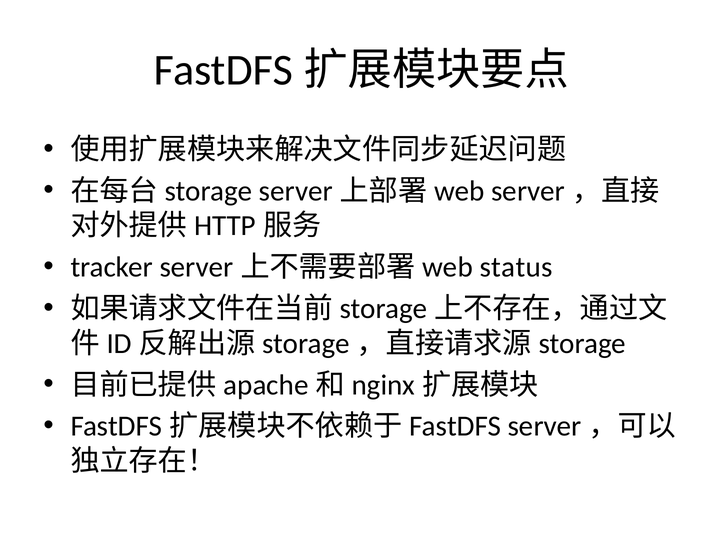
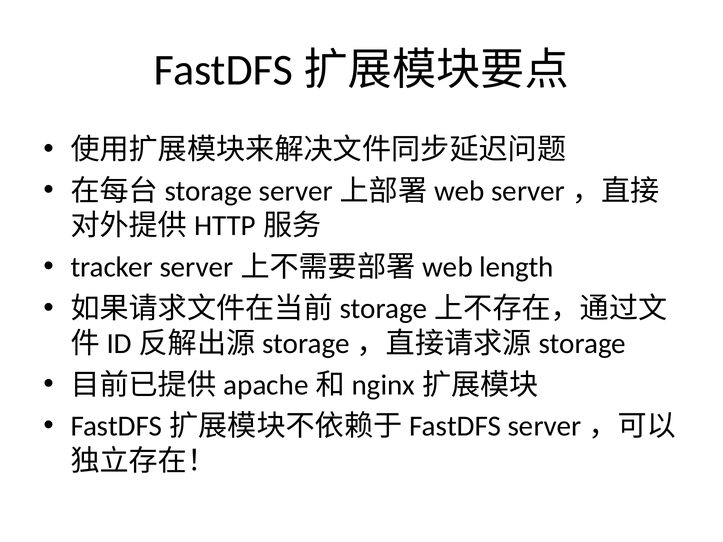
status: status -> length (516, 267)
